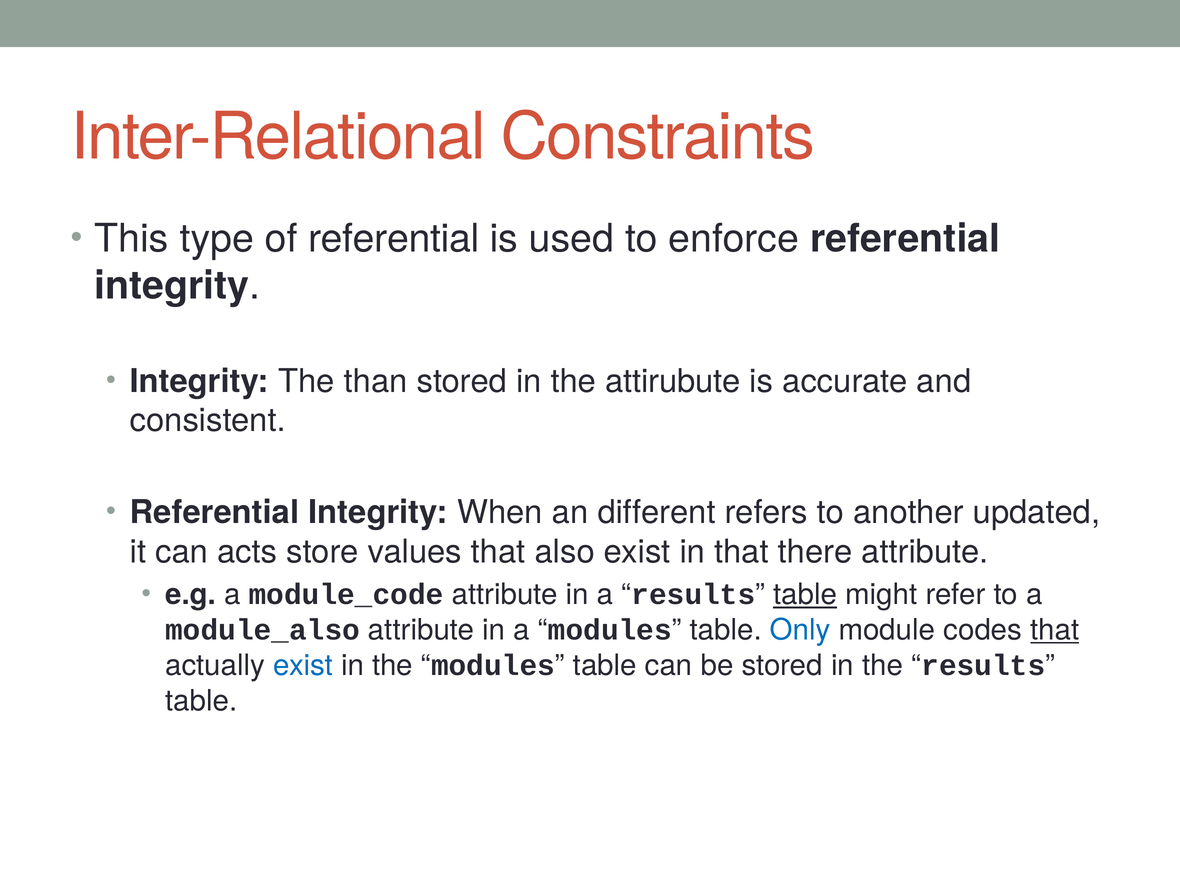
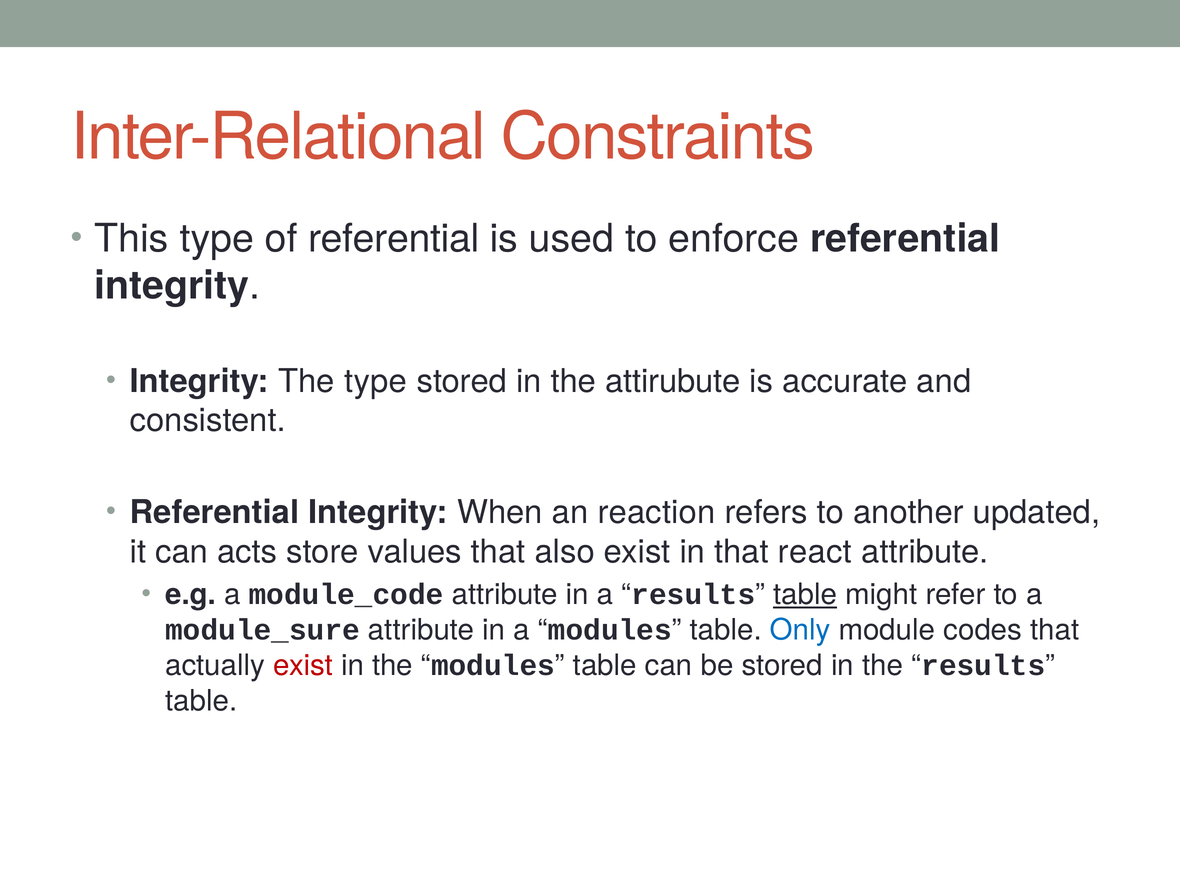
The than: than -> type (376, 381)
different: different -> reaction (656, 512)
there: there -> react (815, 552)
module_also: module_also -> module_sure (263, 630)
that underline: present -> none (1055, 630)
exist colour: blue -> red (303, 666)
